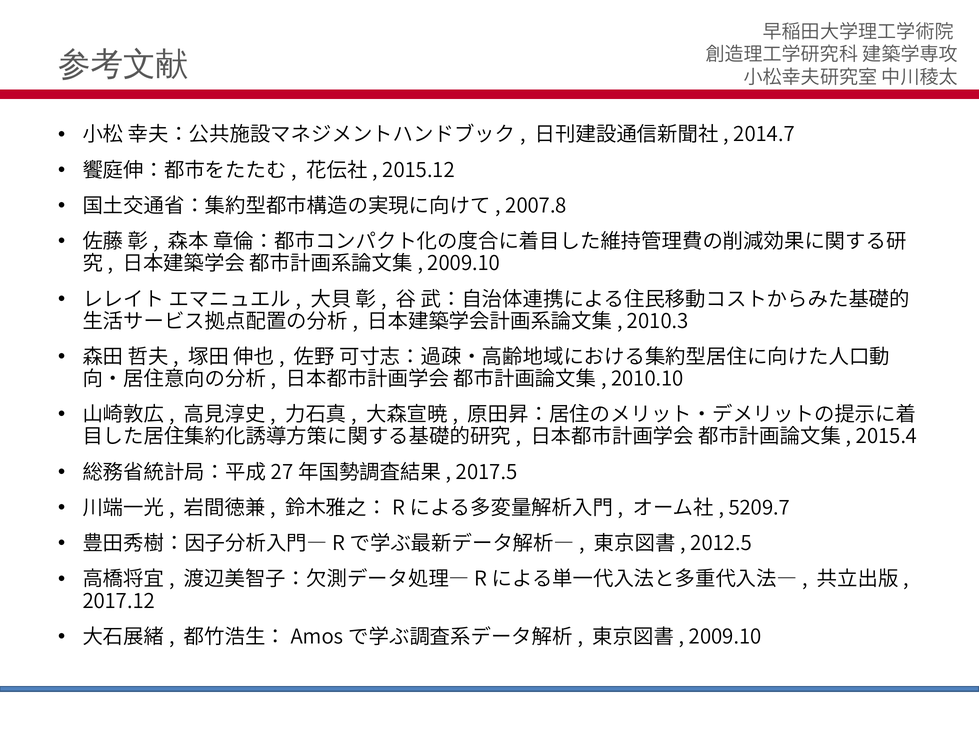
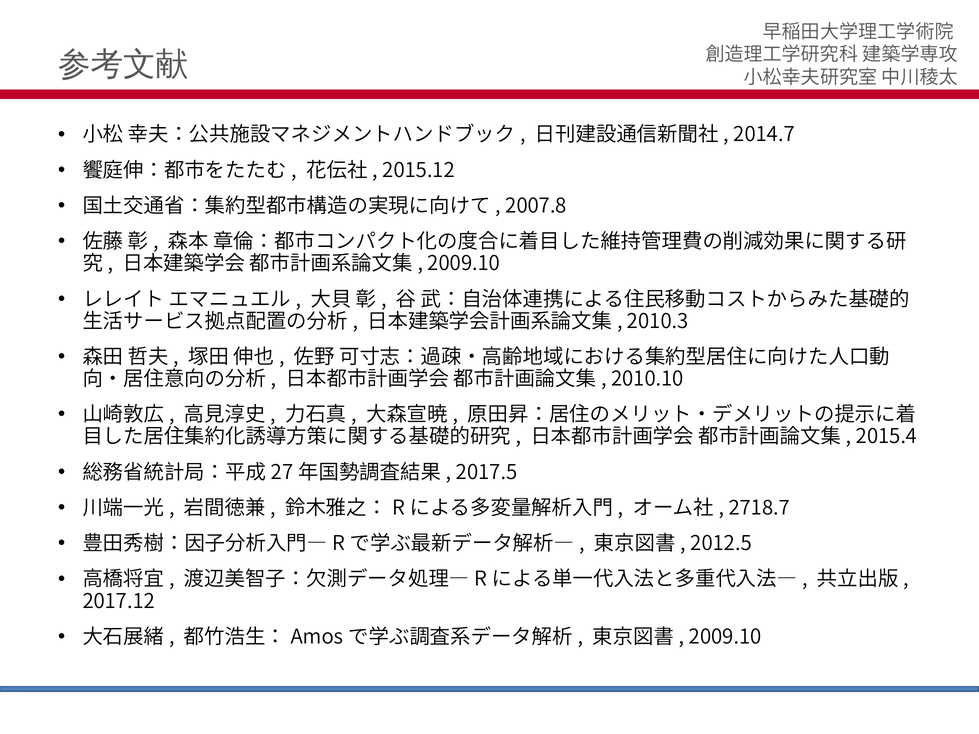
5209.7: 5209.7 -> 2718.7 (759, 508)
